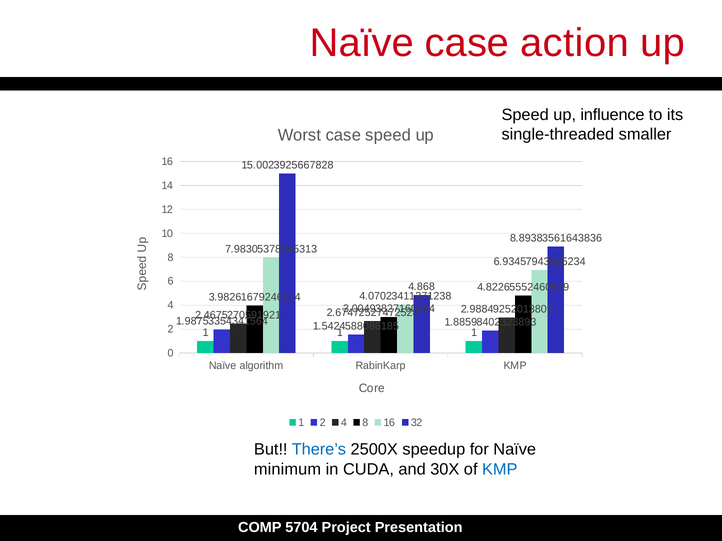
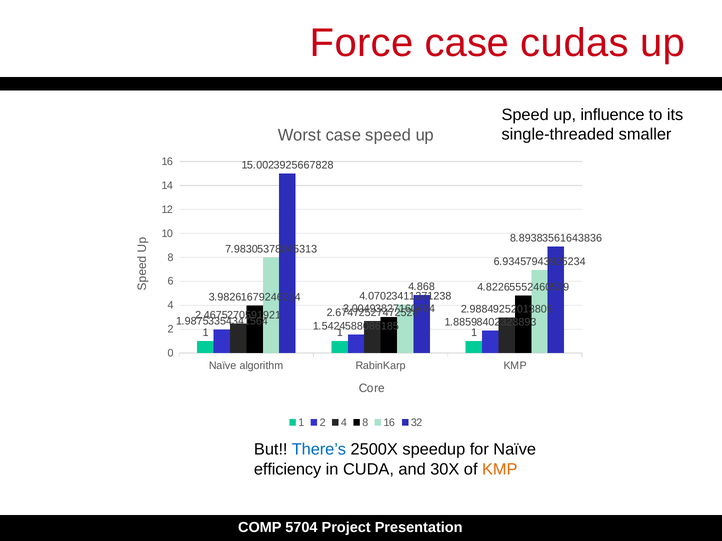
Naïve: Naïve -> Force (362, 43)
action: action -> cudas (575, 43)
minimum: minimum -> efficiency (288, 470)
KMP colour: blue -> orange (500, 470)
